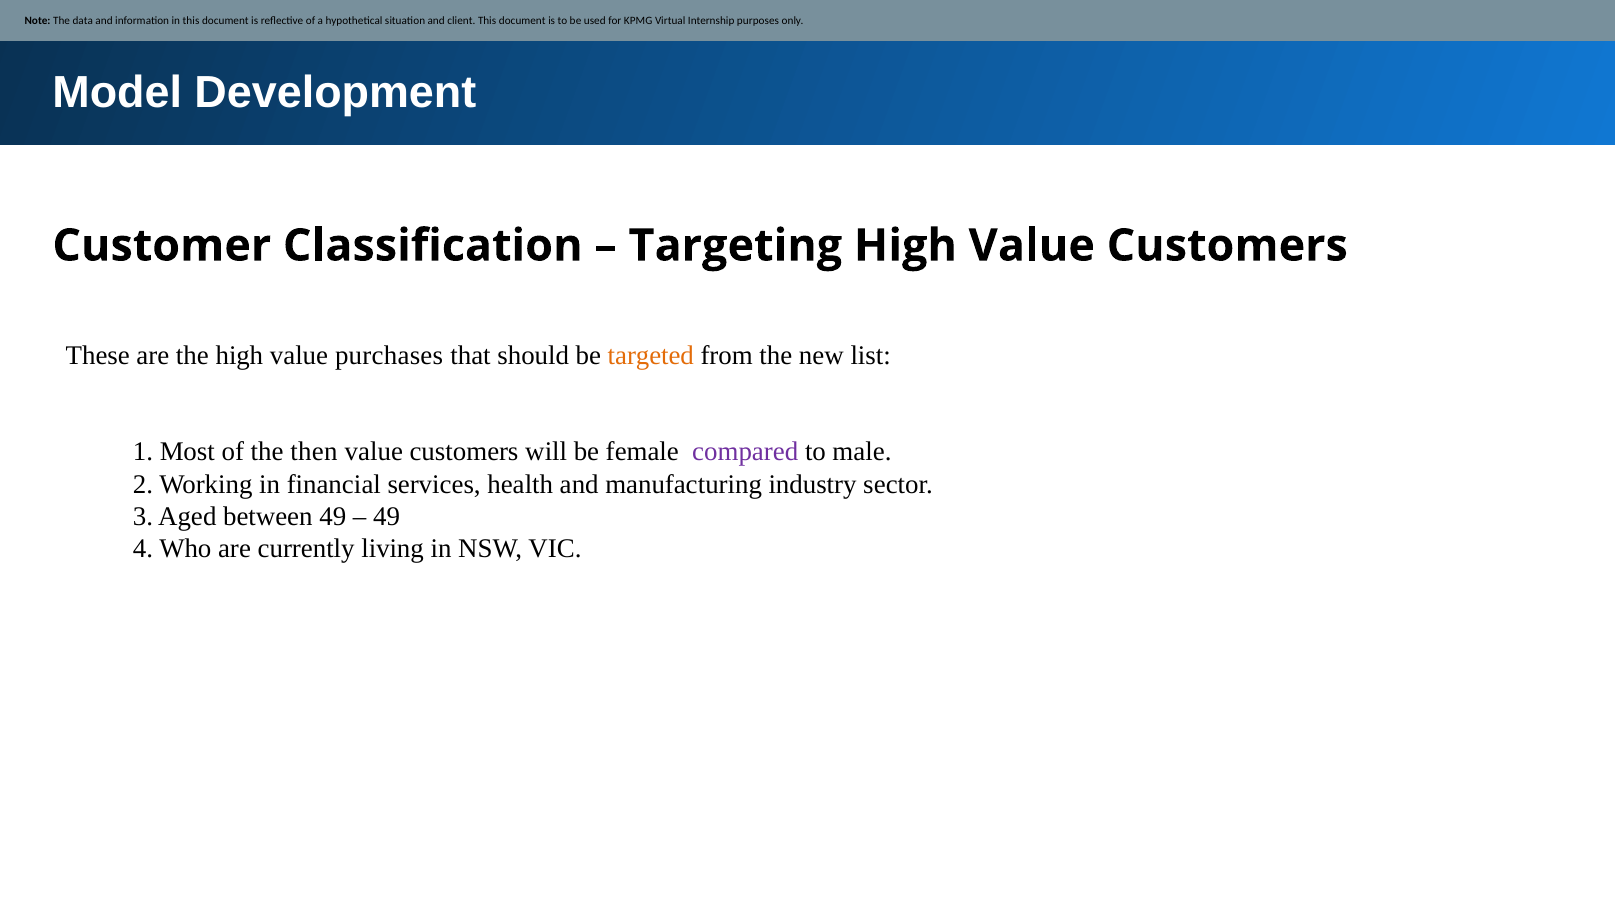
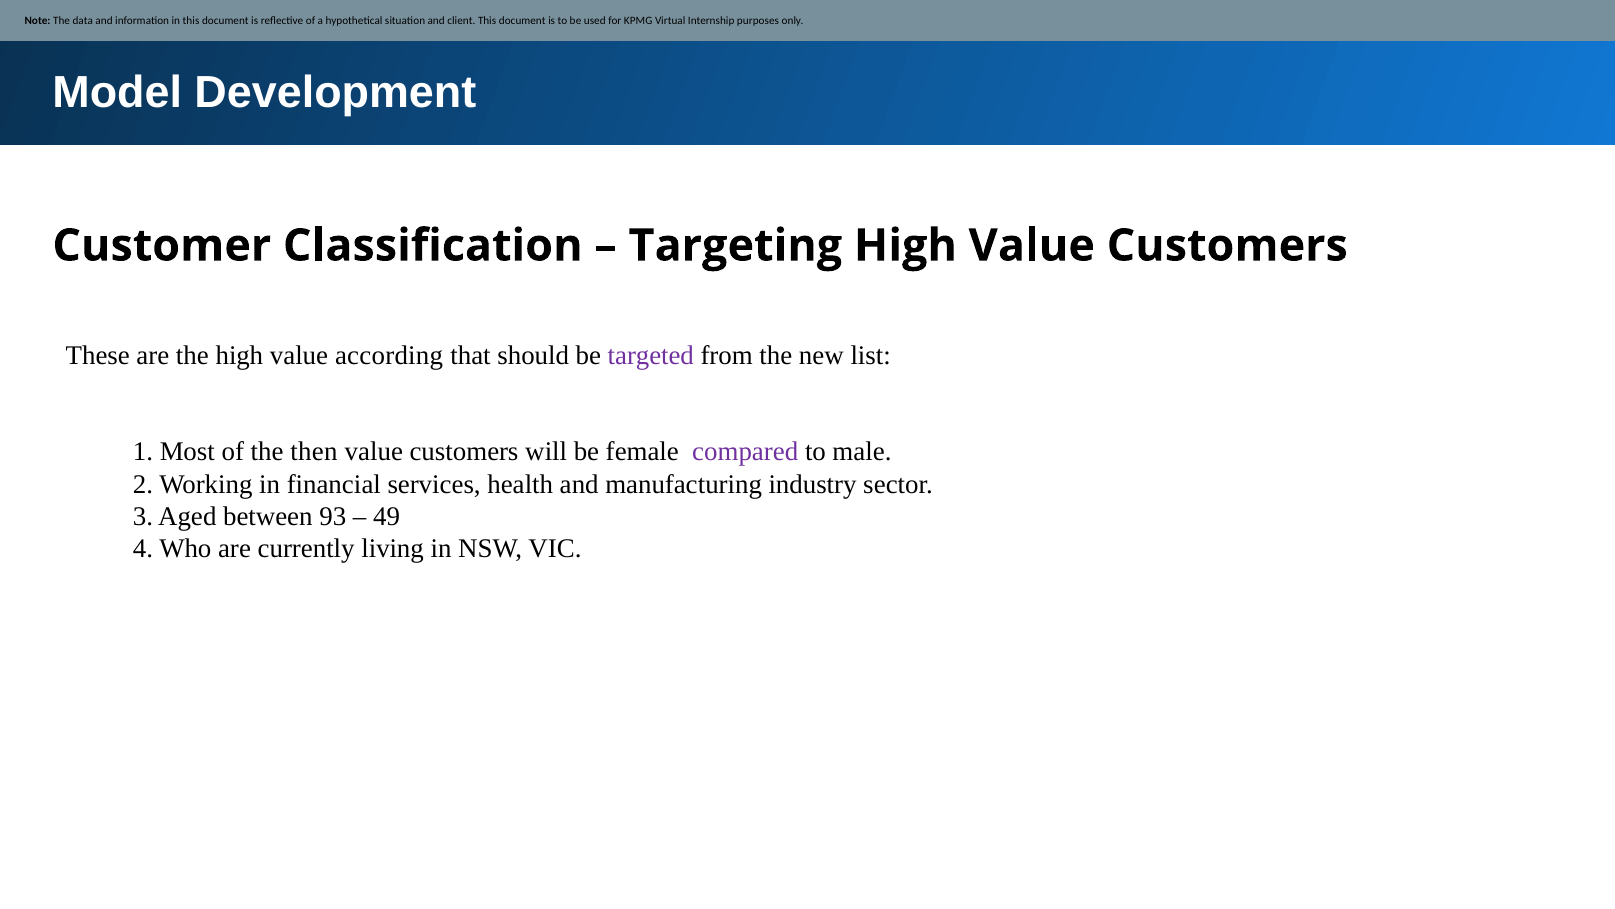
purchases: purchases -> according (389, 355)
targeted colour: orange -> purple (651, 355)
between 49: 49 -> 93 (333, 516)
